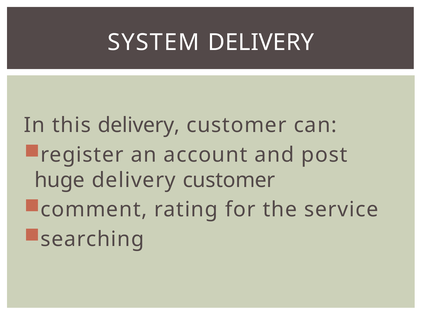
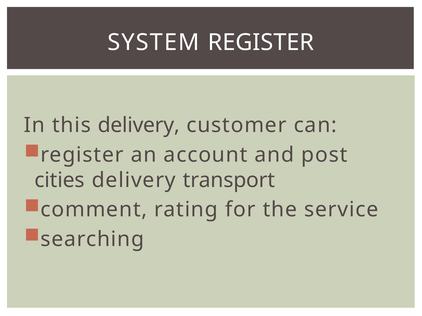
SYSTEM DELIVERY: DELIVERY -> REGISTER (261, 42)
huge: huge -> cities (60, 180)
customer: customer -> transport (229, 180)
